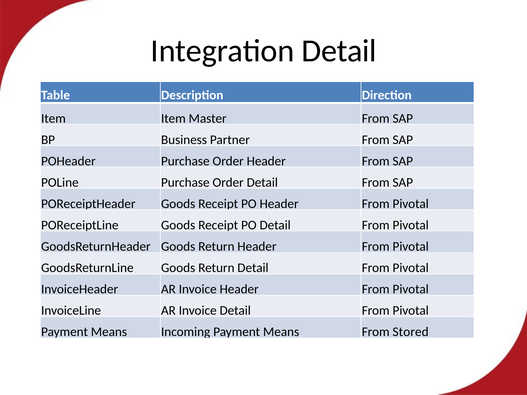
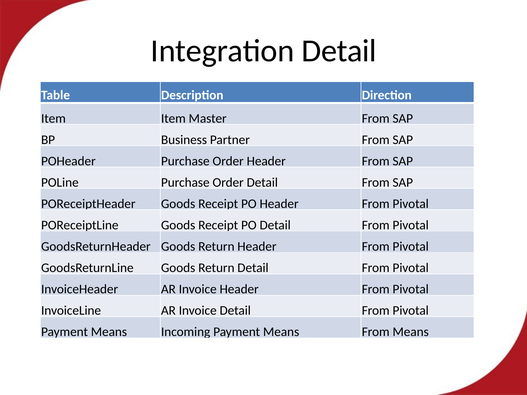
From Stored: Stored -> Means (411, 332)
